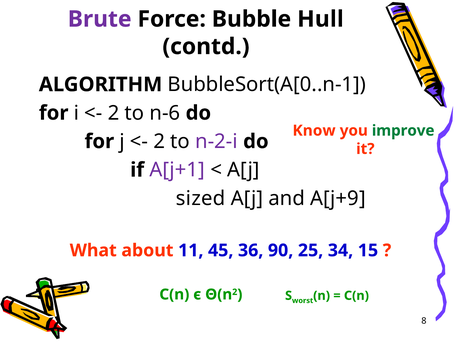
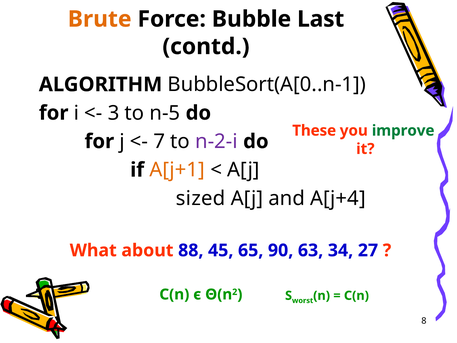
Brute colour: purple -> orange (100, 19)
Hull: Hull -> Last (321, 19)
2: 2 -> 3 (113, 113)
n-6: n-6 -> n-5 (165, 113)
Know: Know -> These (314, 131)
2: 2 -> 7 (159, 141)
A[j+1 colour: purple -> orange (177, 170)
A[j+9: A[j+9 -> A[j+4 (338, 198)
11: 11 -> 88 (191, 250)
36: 36 -> 65 (251, 250)
25: 25 -> 63 (311, 250)
15: 15 -> 27 (368, 250)
